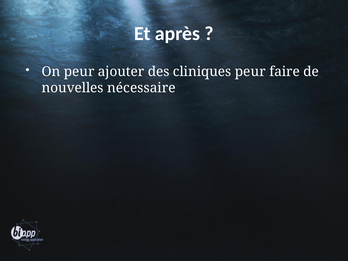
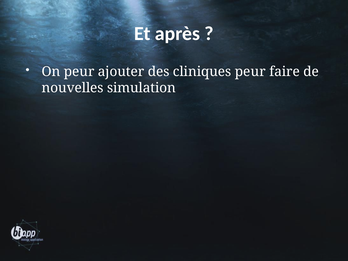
nécessaire: nécessaire -> simulation (141, 88)
